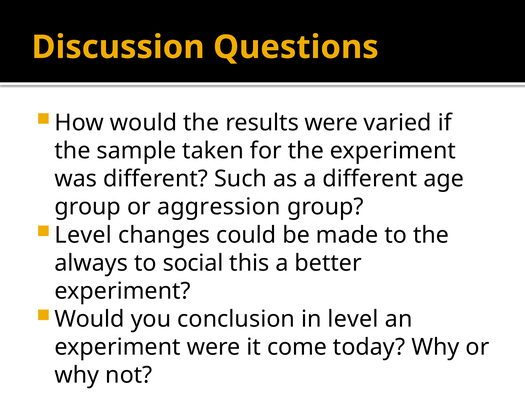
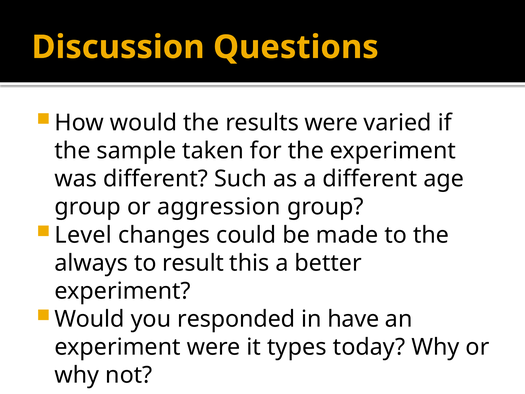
social: social -> result (193, 263)
conclusion: conclusion -> responded (236, 319)
in level: level -> have (353, 319)
come: come -> types (297, 347)
